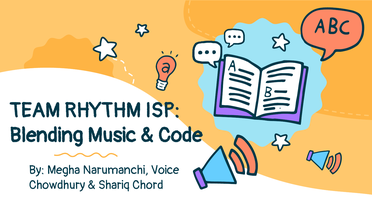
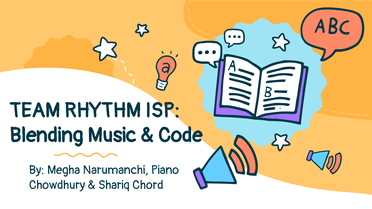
Voice: Voice -> Piano (165, 170)
